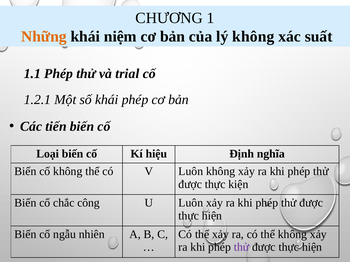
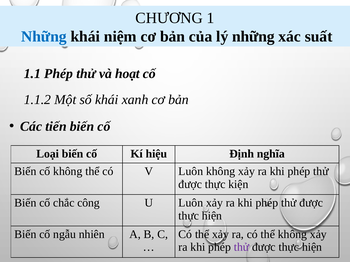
Những colour: orange -> blue (44, 37)
lý không: không -> những (253, 37)
trial: trial -> hoạt (127, 74)
1.2.1: 1.2.1 -> 1.1.2 (37, 100)
khái phép: phép -> xanh (135, 100)
